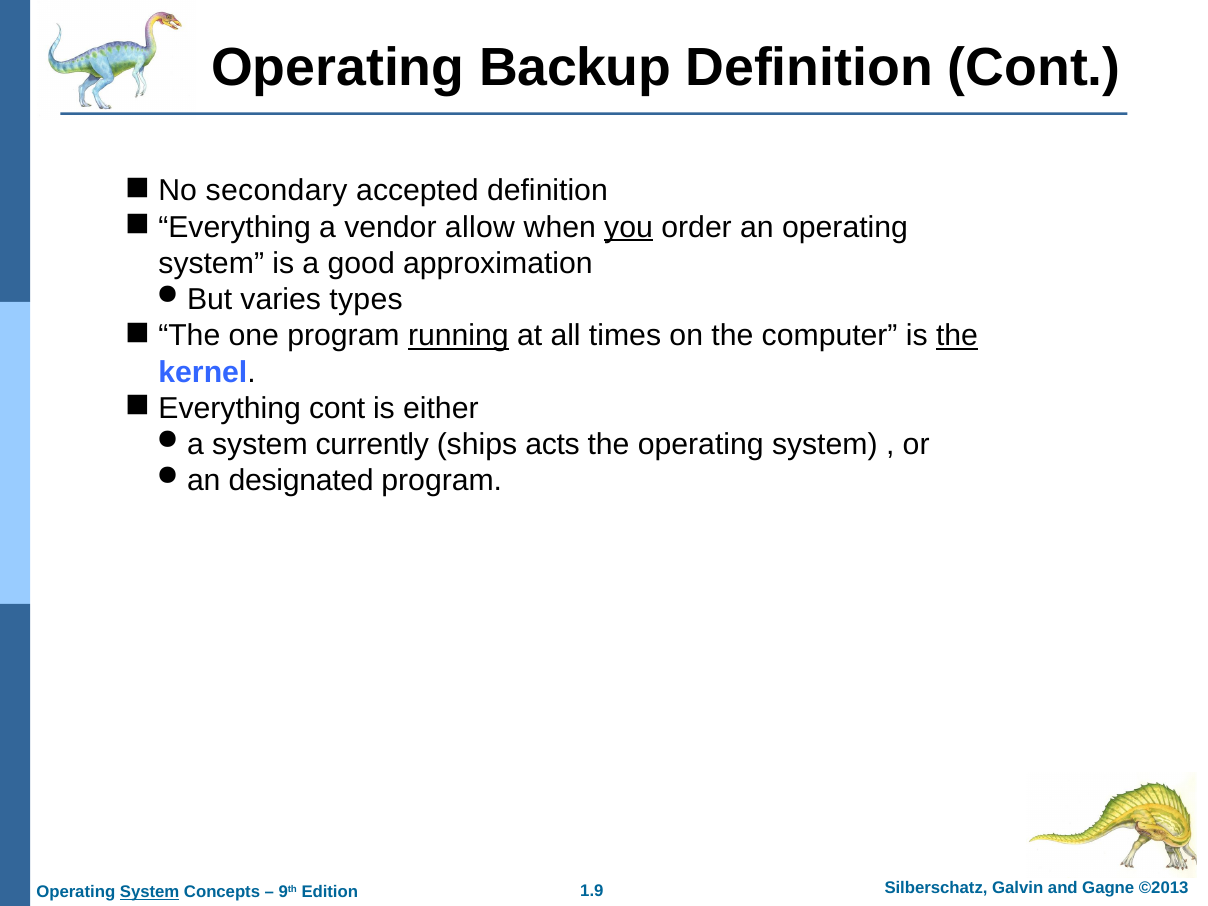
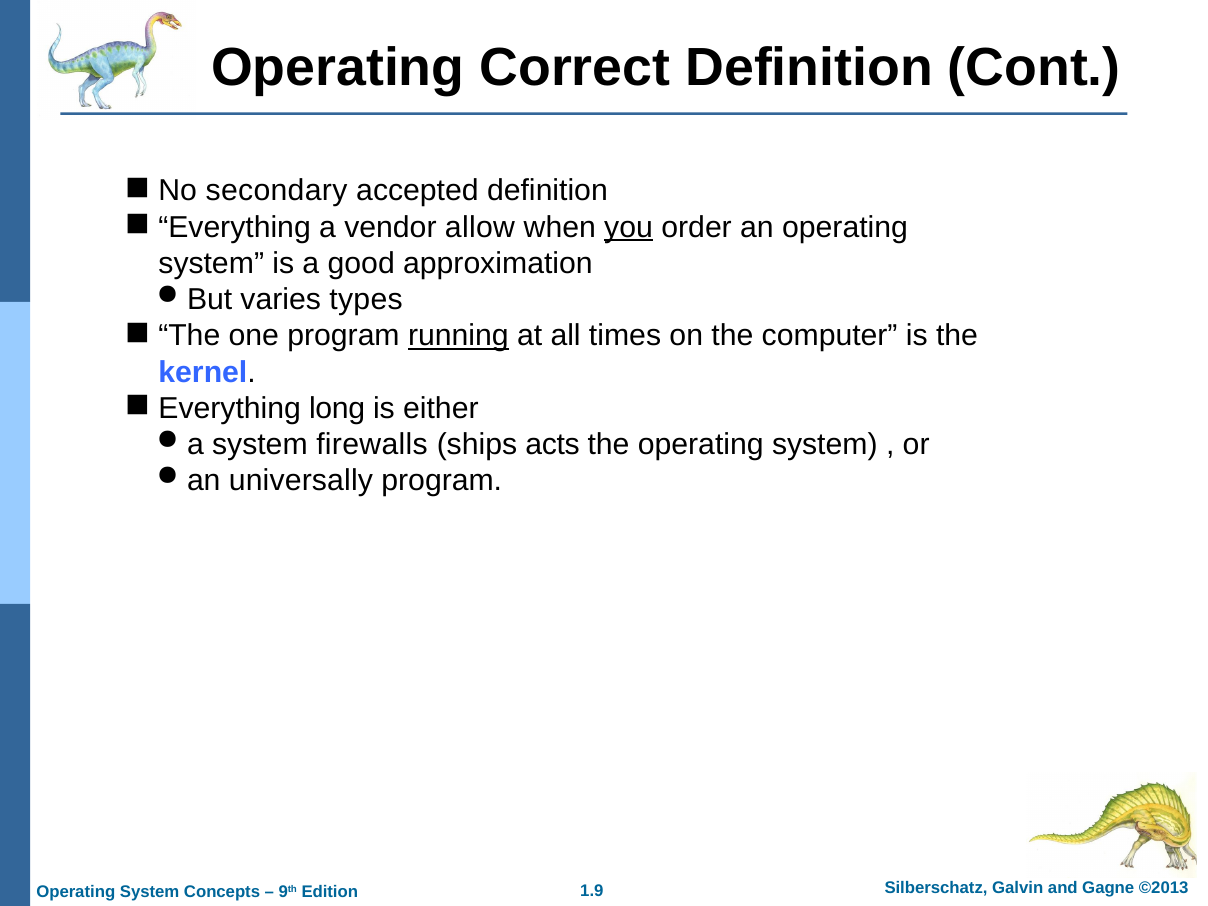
Backup: Backup -> Correct (575, 68)
the underline: present -> none (957, 336)
Everything cont: cont -> long (337, 408)
currently: currently -> firewalls (372, 445)
designated: designated -> universally (301, 481)
System underline: present -> none (150, 892)
